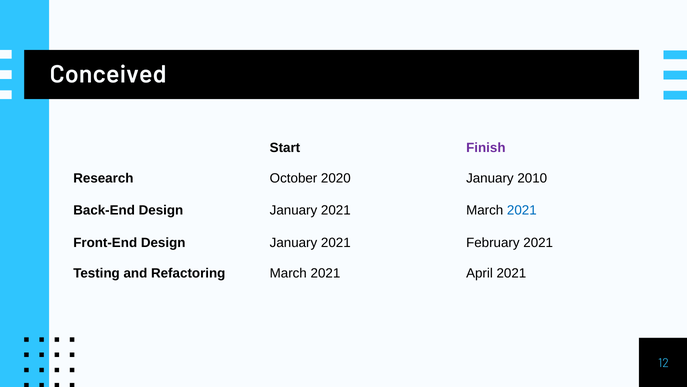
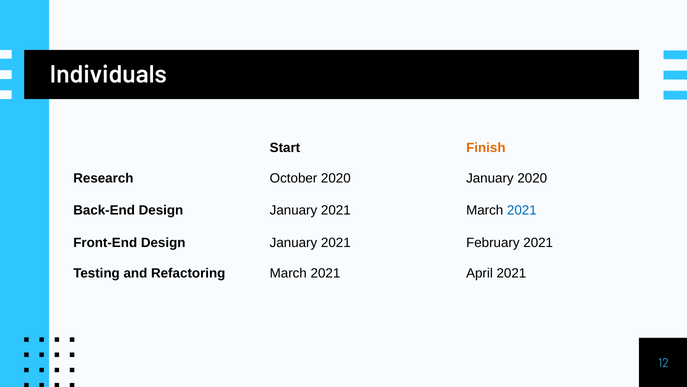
Conceived: Conceived -> Individuals (108, 74)
Finish colour: purple -> orange (486, 148)
January 2010: 2010 -> 2020 (532, 178)
